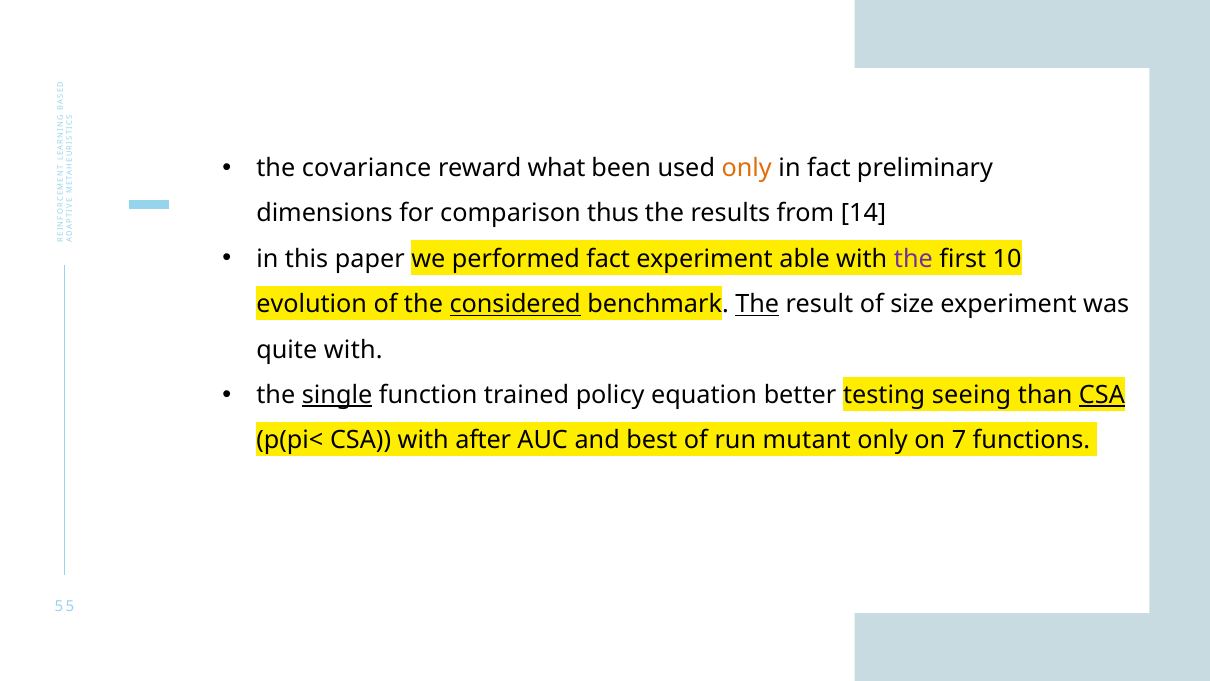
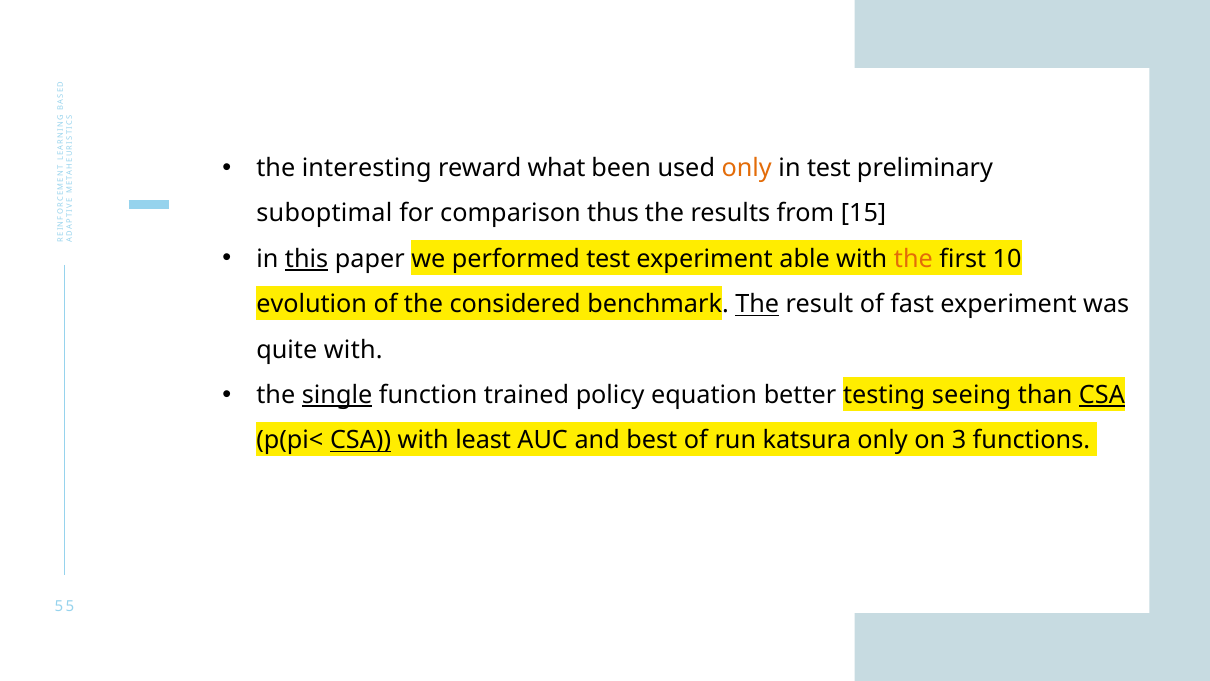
covariance: covariance -> interesting (367, 168)
in fact: fact -> test (829, 168)
dimensions: dimensions -> suboptimal (324, 214)
14: 14 -> 15 (864, 214)
this underline: none -> present (307, 259)
performed fact: fact -> test (608, 259)
the colour: purple -> orange (913, 259)
considered underline: present -> none (515, 304)
size: size -> fast (912, 304)
CSA underline: none -> present (361, 440)
after: after -> least (483, 440)
mutant: mutant -> katsura (807, 440)
7: 7 -> 3 (959, 440)
